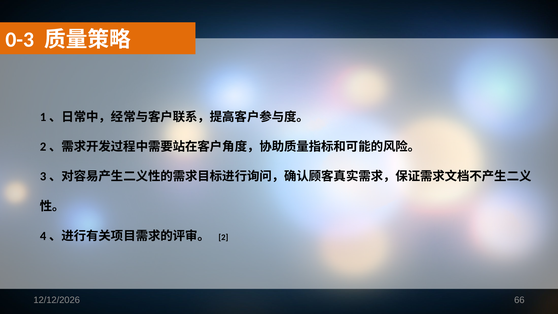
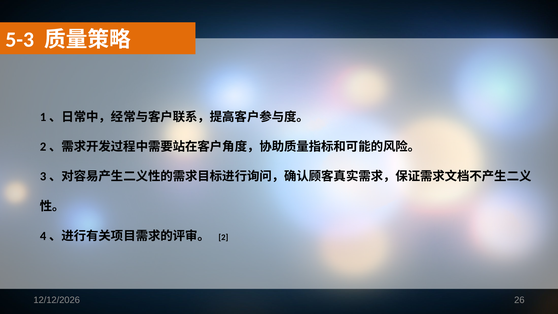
0-3: 0-3 -> 5-3 (20, 40)
66: 66 -> 26 (519, 300)
